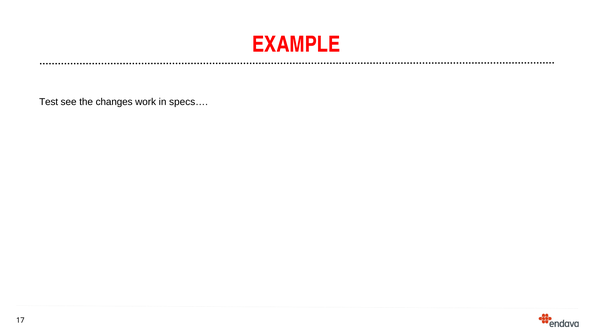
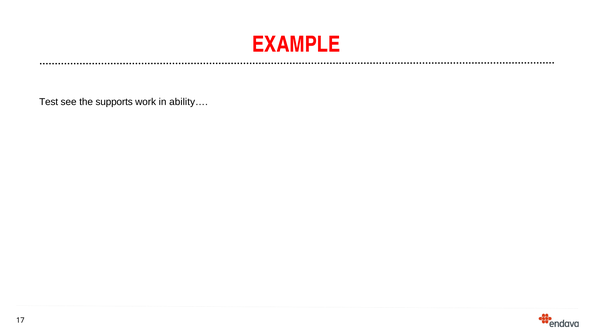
changes: changes -> supports (114, 102)
specs…: specs… -> ability… (189, 102)
